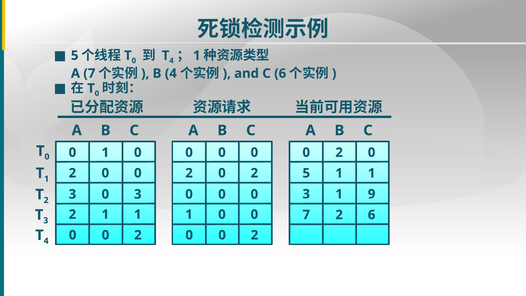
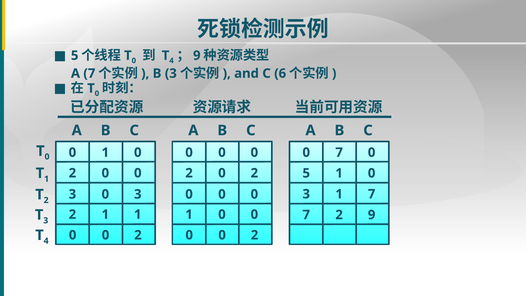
1: 1 -> 9 (197, 55)
B 4: 4 -> 3 (171, 73)
2: 2 -> 7 (339, 152)
5 1 1: 1 -> 0 (372, 173)
1 9: 9 -> 7 (372, 194)
2 6: 6 -> 9 (372, 215)
